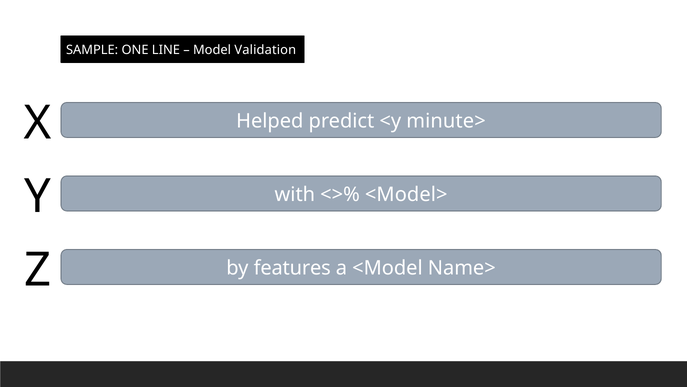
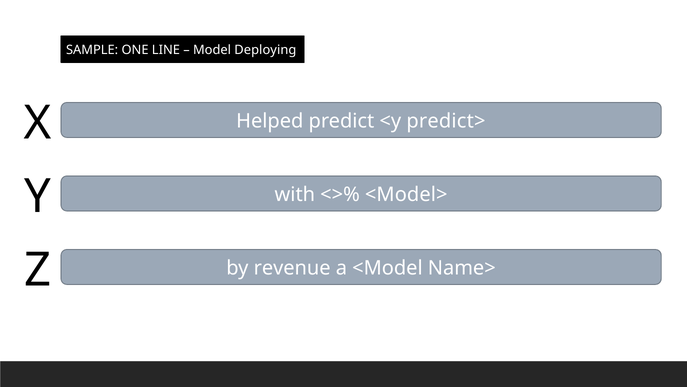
Validation: Validation -> Deploying (265, 50)
minute>: minute> -> predict> (446, 121)
features: features -> revenue (292, 268)
